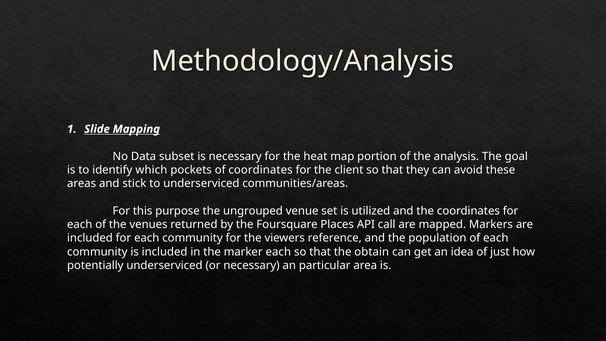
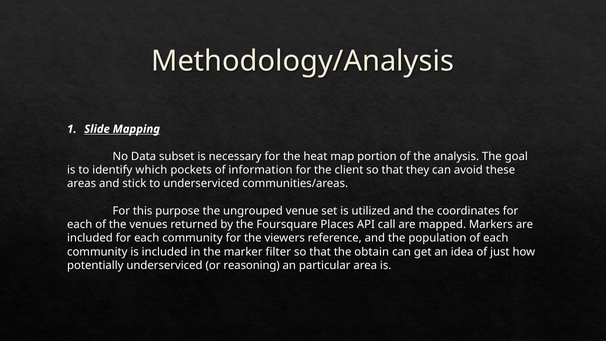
of coordinates: coordinates -> information (261, 170)
marker each: each -> filter (278, 252)
or necessary: necessary -> reasoning (252, 265)
